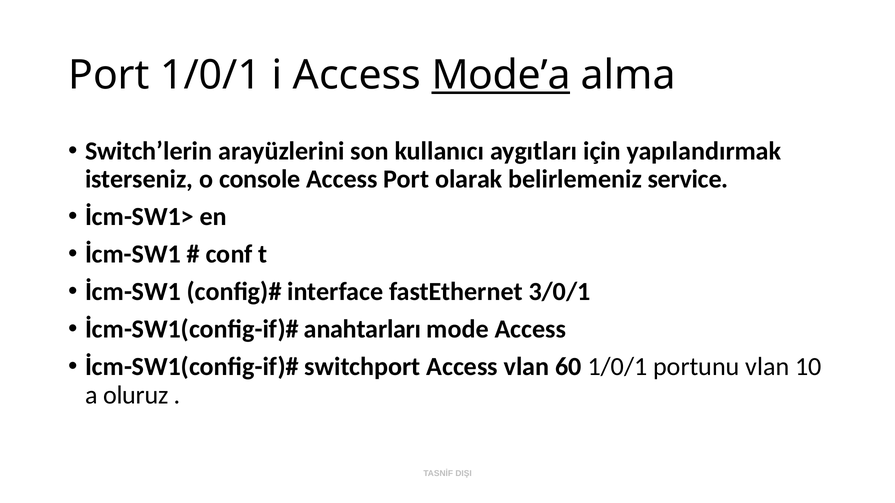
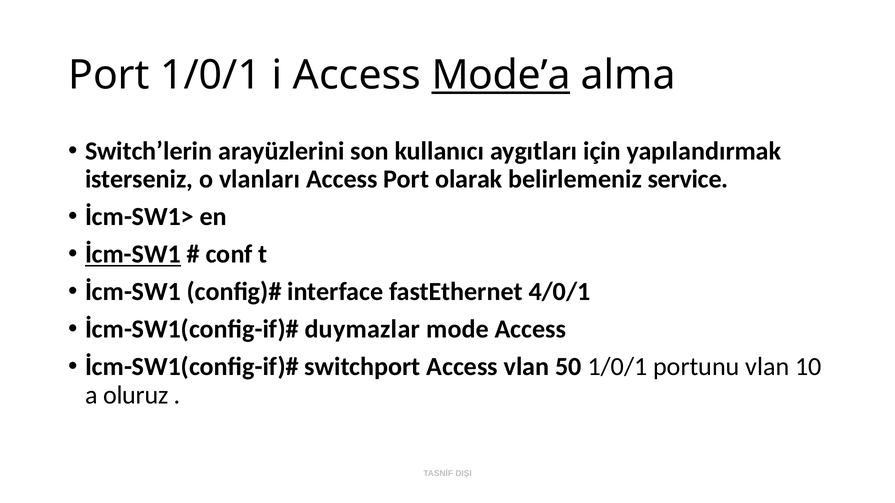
console: console -> vlanları (260, 180)
İcm-SW1 underline: none -> present (133, 255)
3/0/1: 3/0/1 -> 4/0/1 (560, 292)
anahtarları: anahtarları -> duymazlar (362, 330)
60: 60 -> 50 (568, 367)
